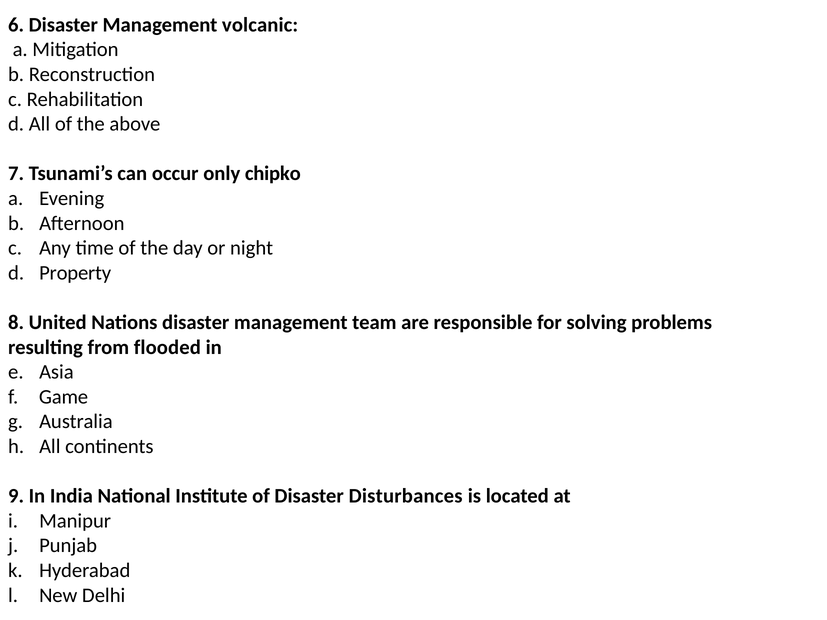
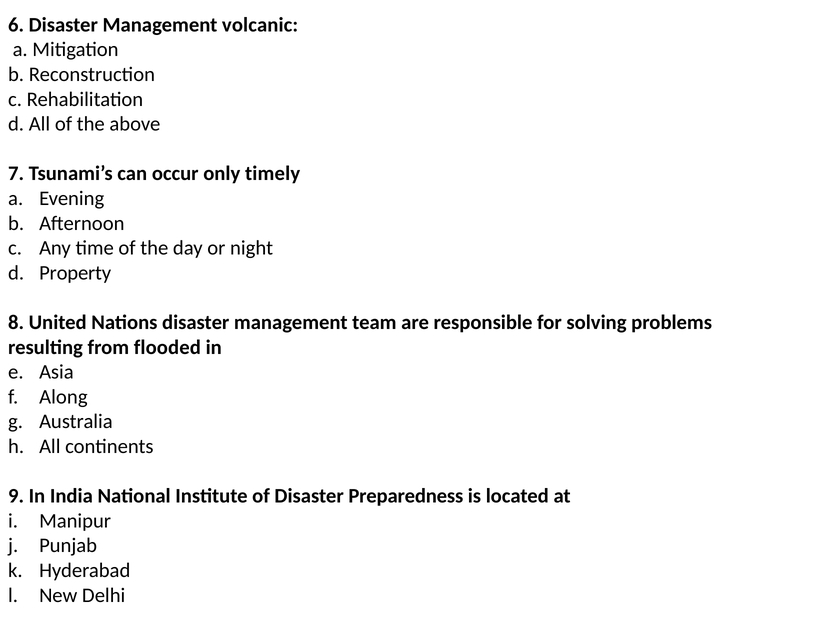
chipko: chipko -> timely (273, 174)
Game: Game -> Along (63, 397)
Disturbances: Disturbances -> Preparedness (406, 496)
